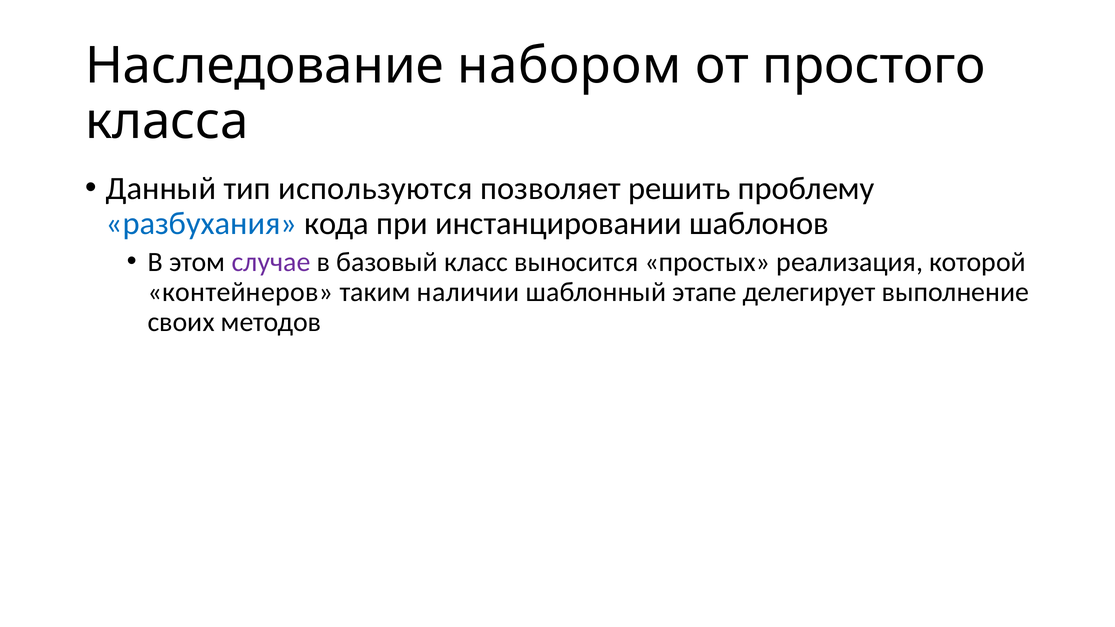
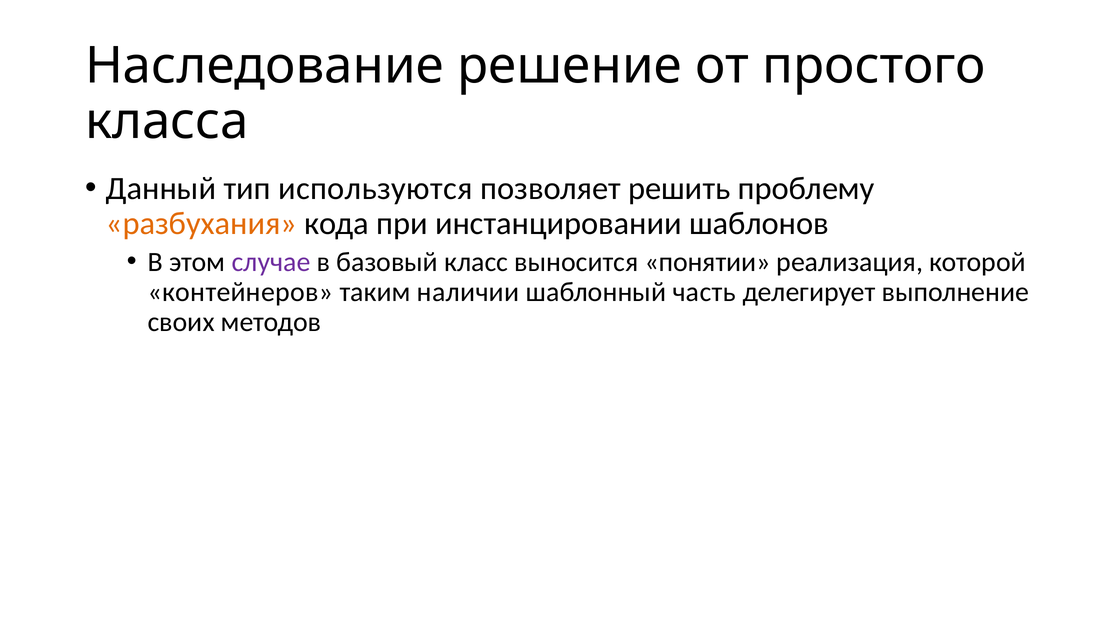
набором: набором -> решение (570, 66)
разбухания colour: blue -> orange (202, 224)
простых: простых -> понятии (707, 262)
этапе: этапе -> часть (704, 292)
